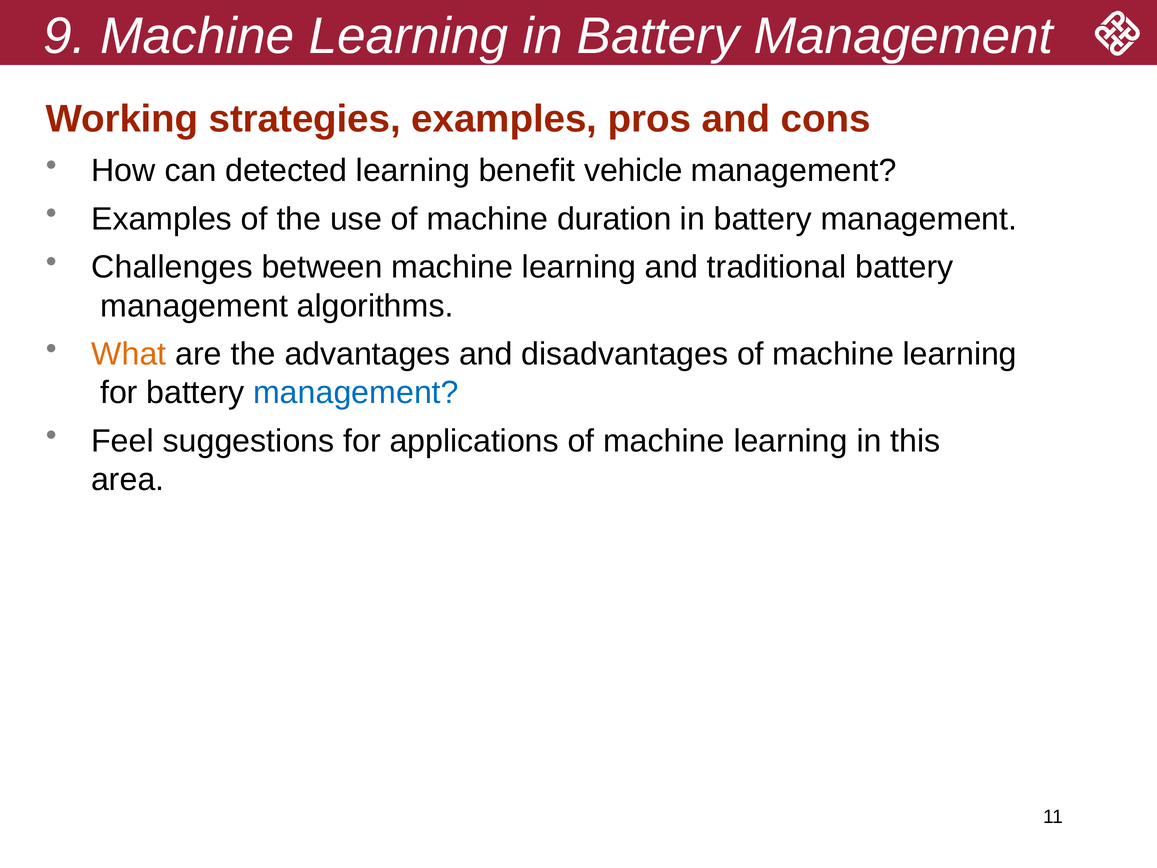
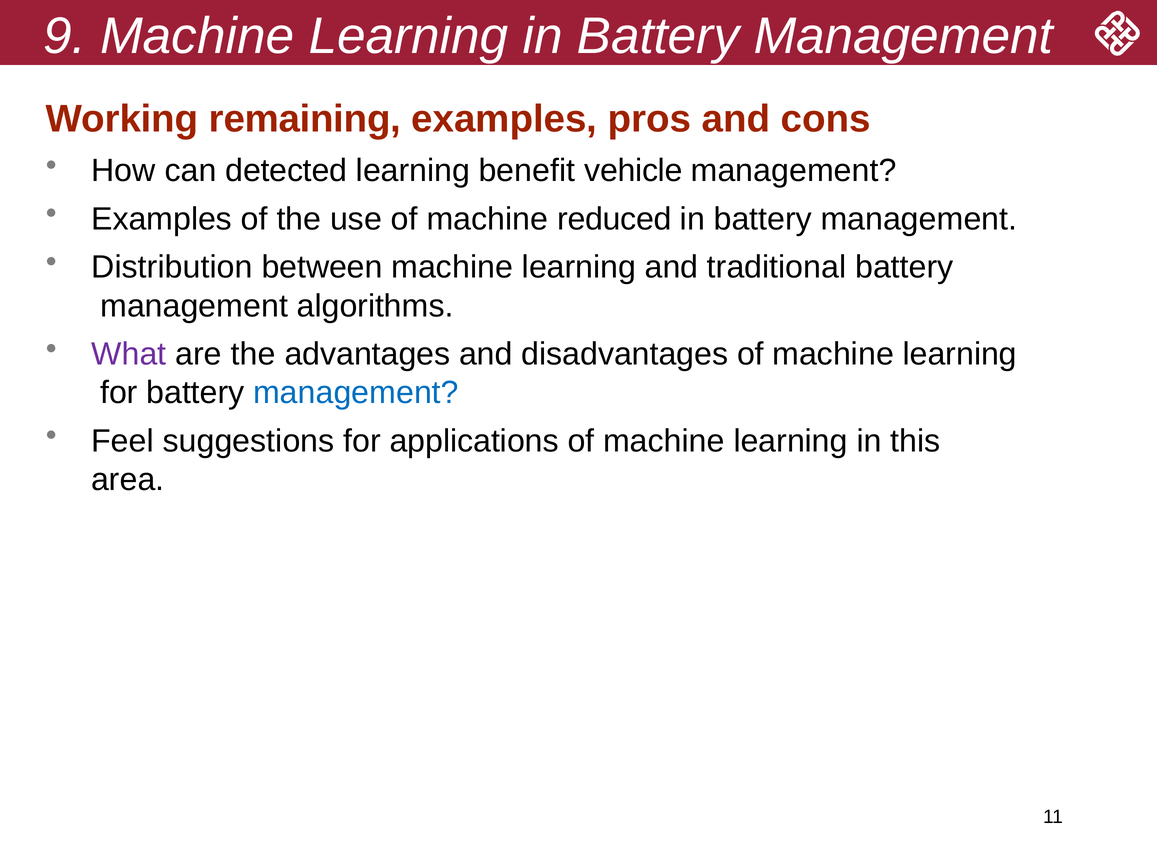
strategies: strategies -> remaining (305, 119)
duration: duration -> reduced (614, 219)
Challenges: Challenges -> Distribution (172, 267)
What colour: orange -> purple (129, 354)
